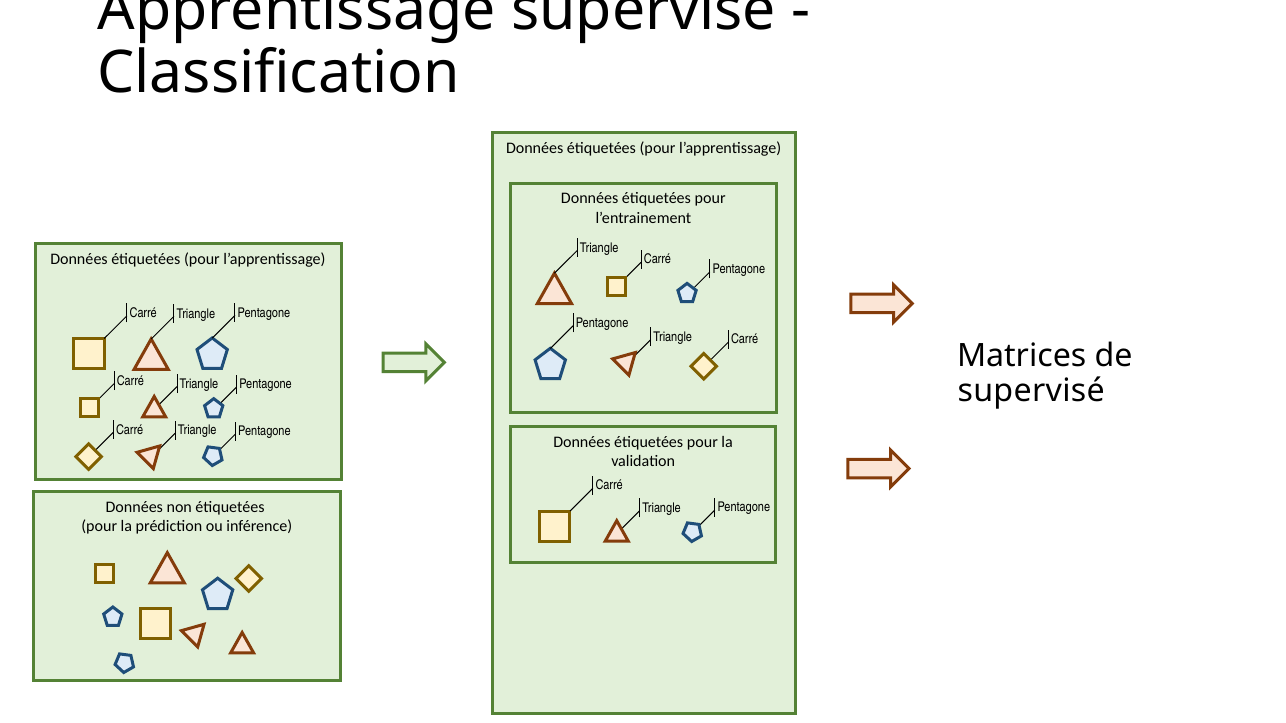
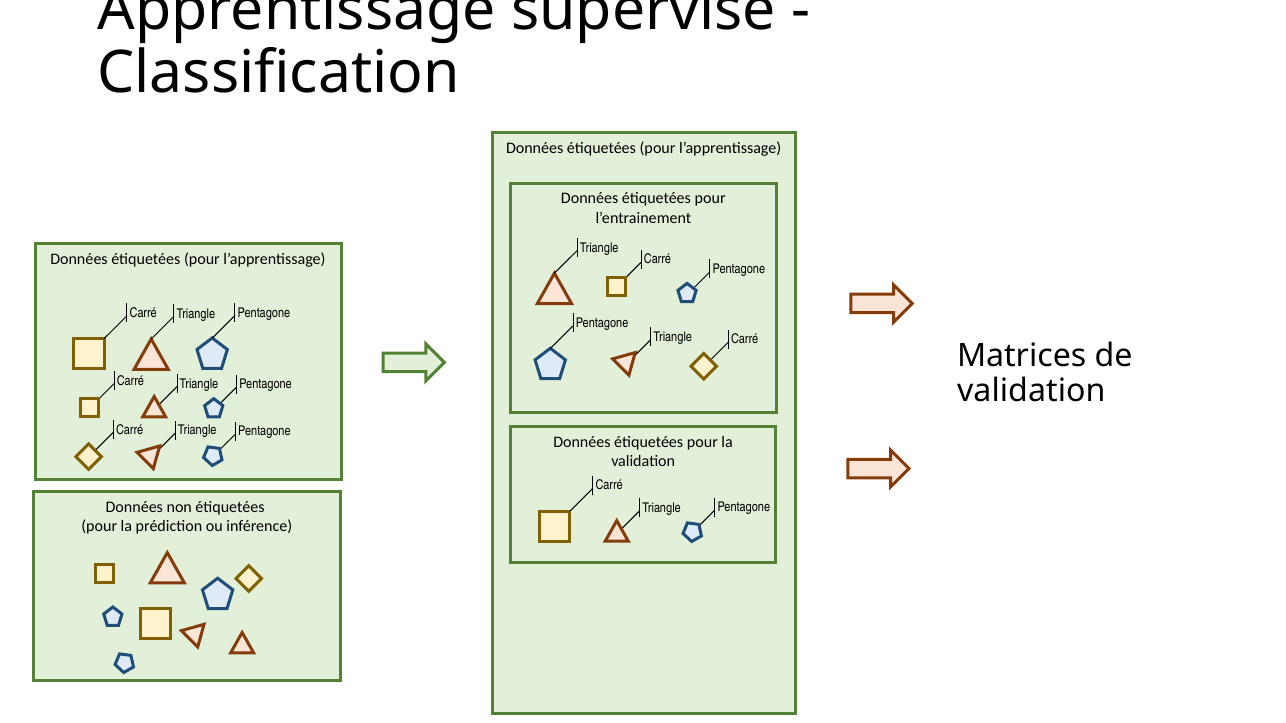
supervisé: supervisé -> validation (1031, 391)
